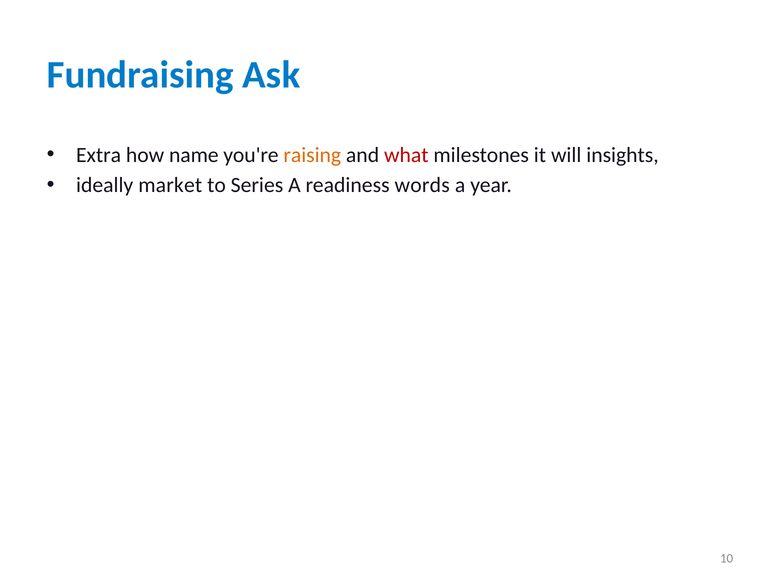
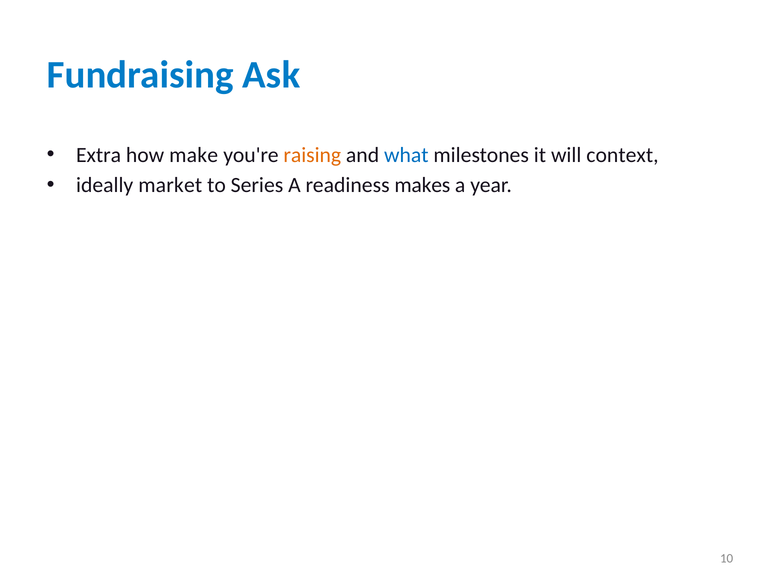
name: name -> make (194, 155)
what colour: red -> blue (406, 155)
insights: insights -> context (622, 155)
words: words -> makes (422, 185)
